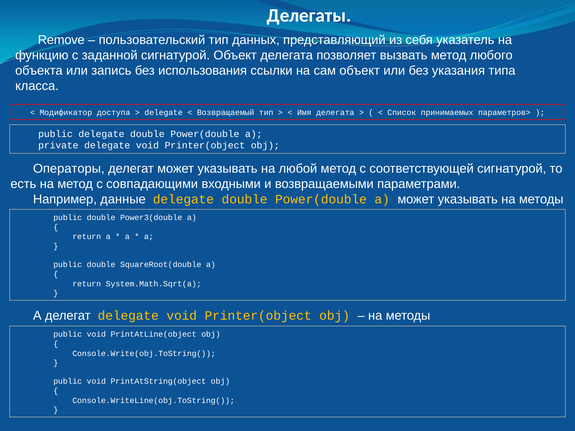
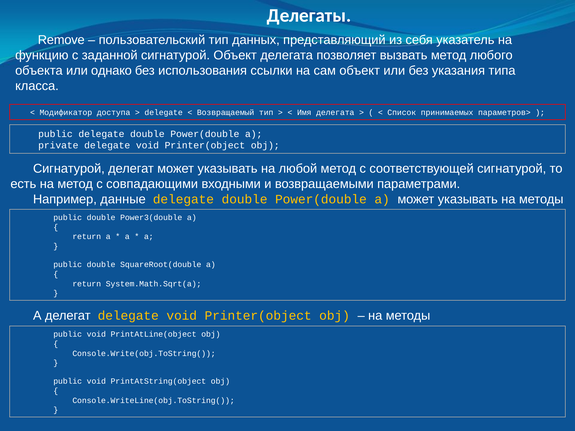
запись: запись -> однако (111, 71)
Операторы: Операторы -> Сигнатурой (69, 169)
